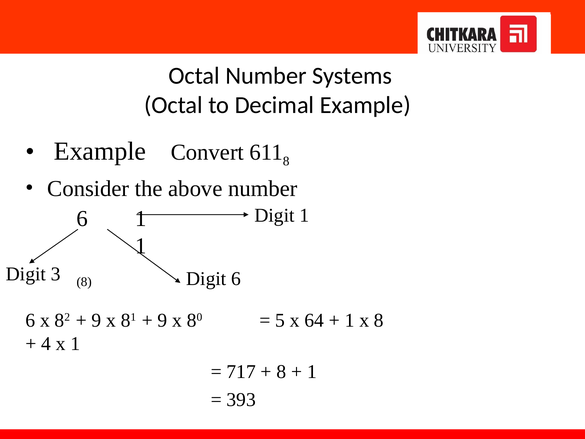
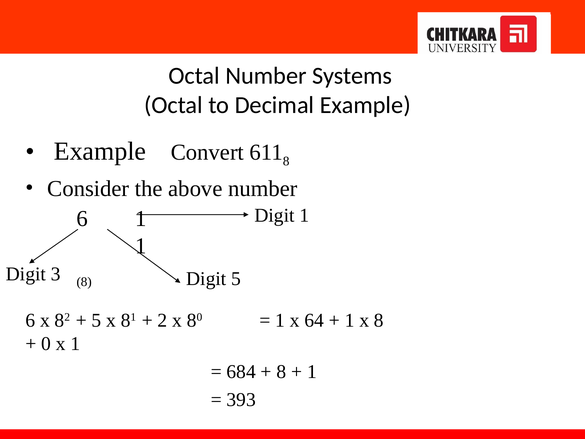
Digit 6: 6 -> 5 (236, 279)
9: 9 -> 5 (96, 320)
9: 9 -> 2 (162, 320)
5: 5 -> 1 (280, 320)
4: 4 -> 0 (46, 344)
717: 717 -> 684 (241, 372)
